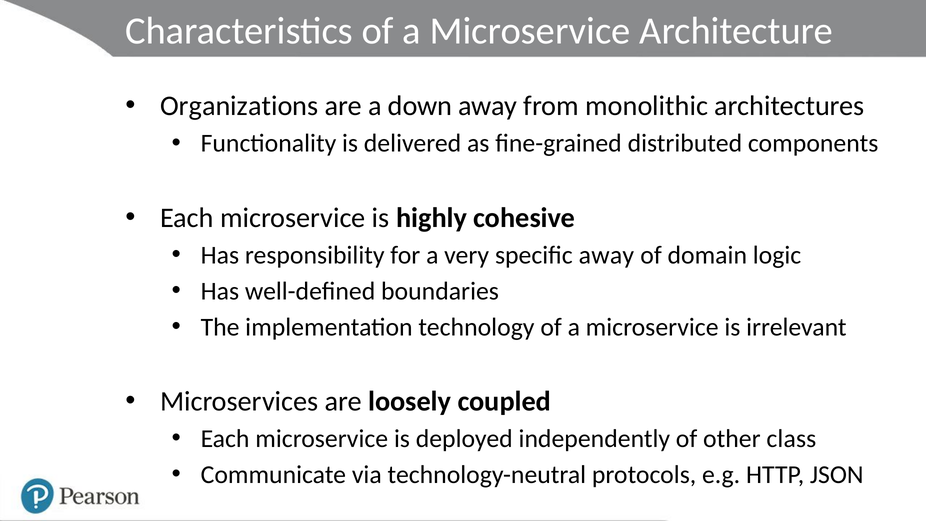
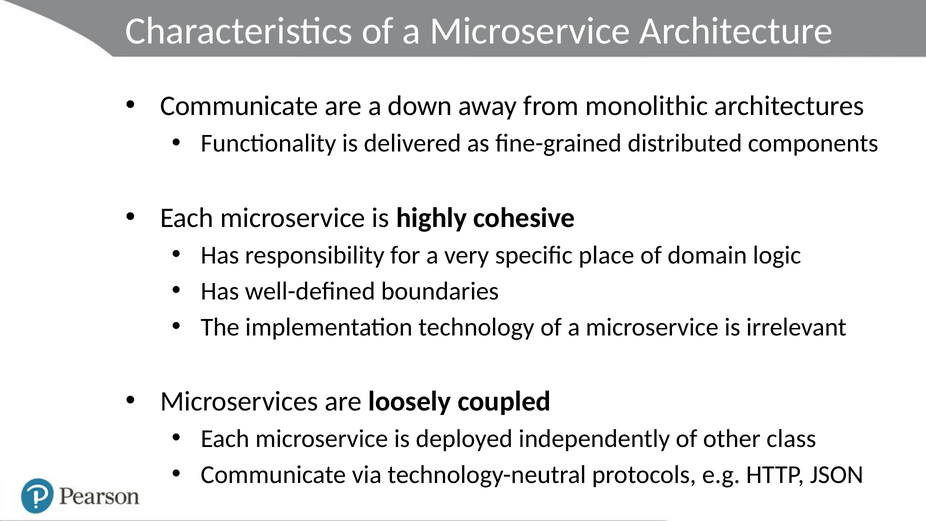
Organizations: Organizations -> Communicate (239, 106)
specific away: away -> place (606, 255)
